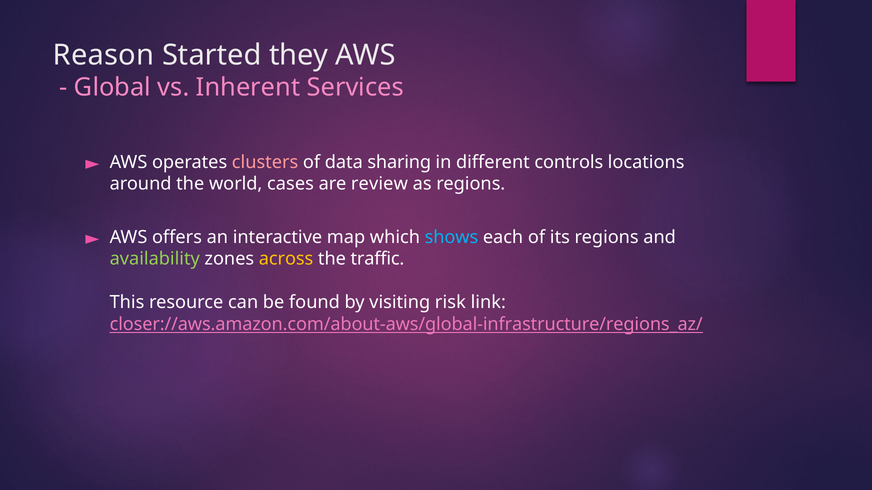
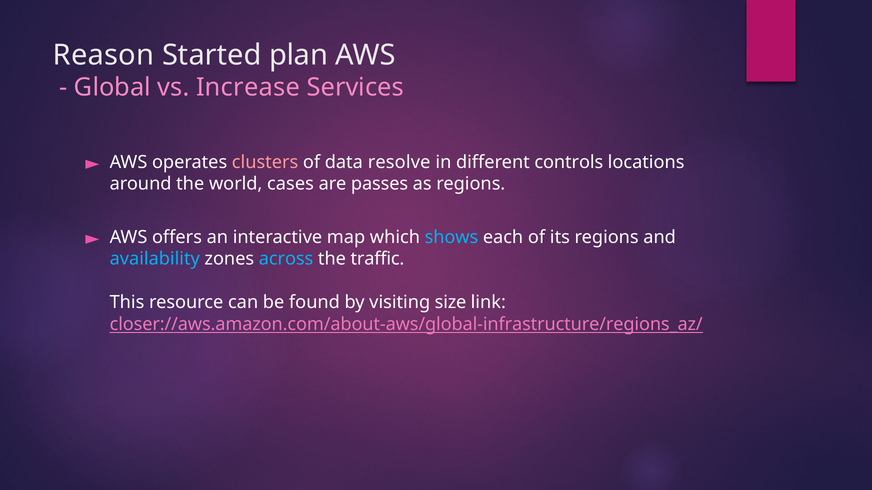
they: they -> plan (299, 55)
Inherent: Inherent -> Increase (248, 88)
sharing: sharing -> resolve (399, 162)
review: review -> passes (380, 184)
availability colour: light green -> light blue (155, 259)
across colour: yellow -> light blue (286, 259)
risk: risk -> size (451, 303)
